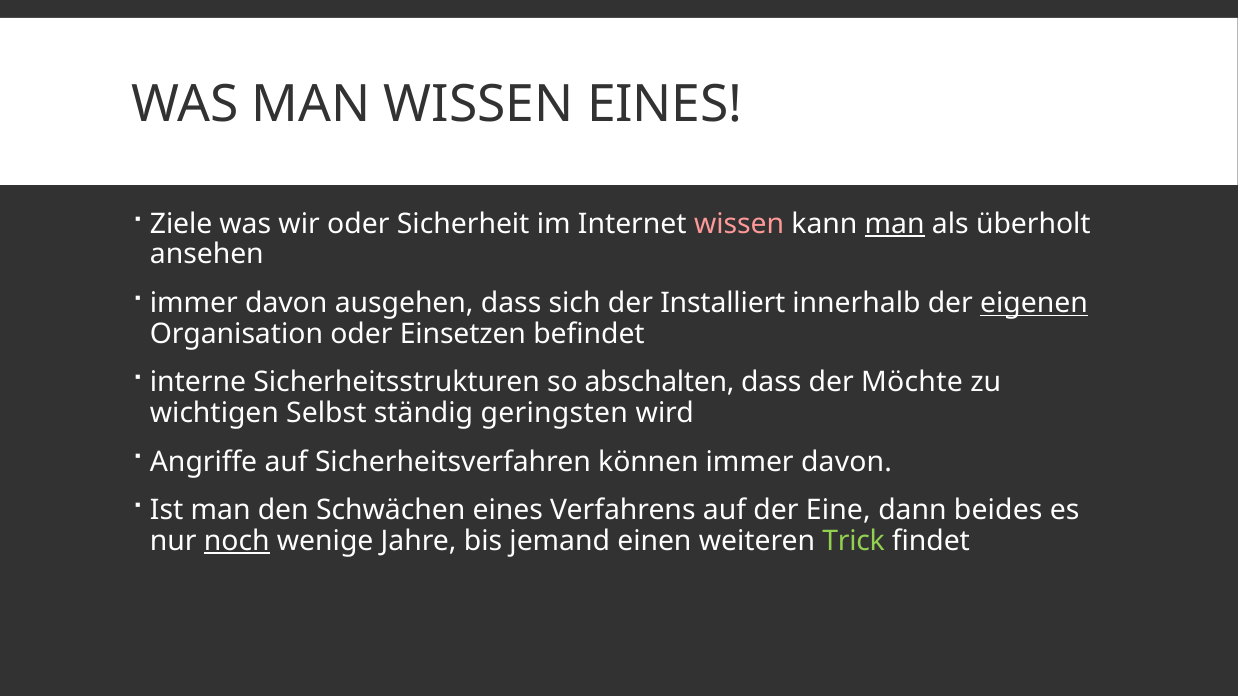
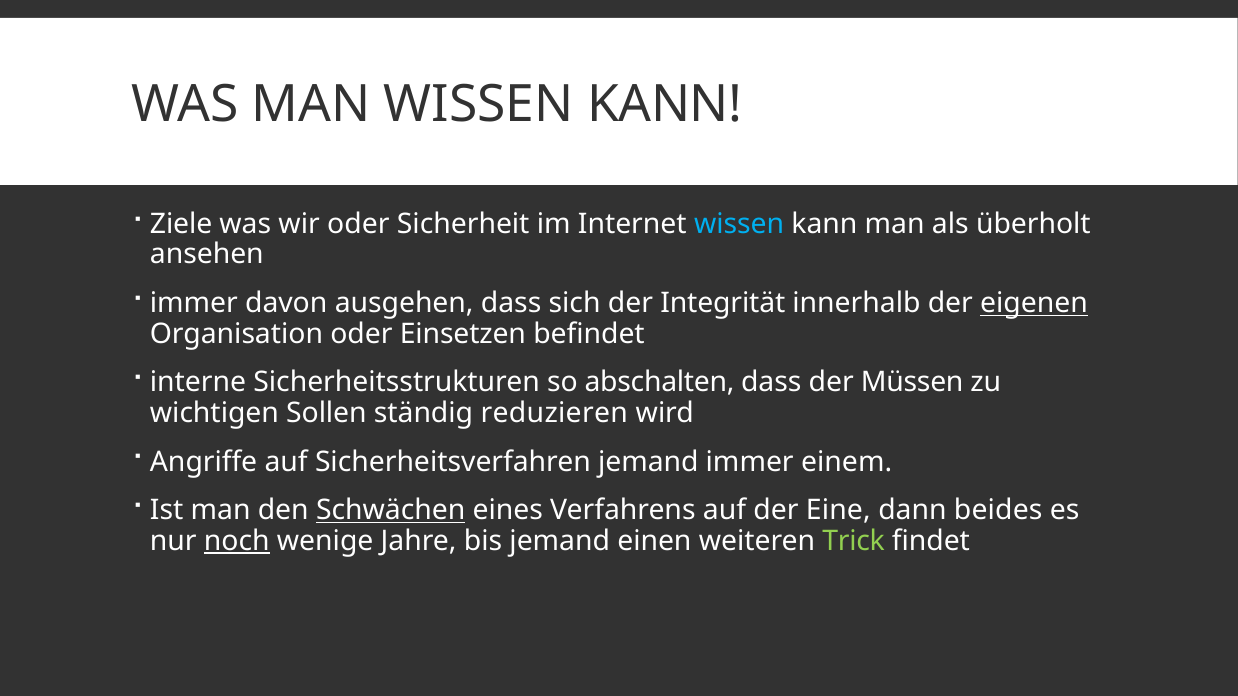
MAN WISSEN EINES: EINES -> KANN (665, 104)
wissen colour: pink -> light blue (739, 224)
man underline: present -> none (895, 224)
Installiert: Installiert -> Integrität (723, 303)
Möchte: Möchte -> Müssen (912, 383)
Selbst: Selbst -> Sollen (326, 413)
geringsten: geringsten -> reduzieren (554, 413)
Sicherheitsverfahren können: können -> jemand (648, 462)
davon: davon -> einem (847, 462)
Schwächen underline: none -> present (391, 511)
